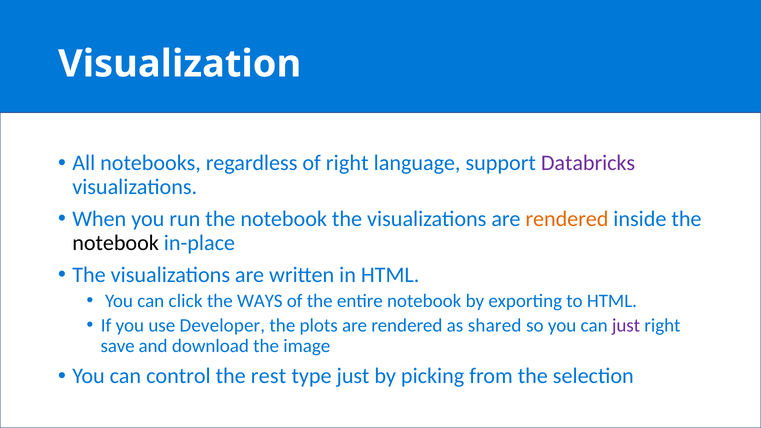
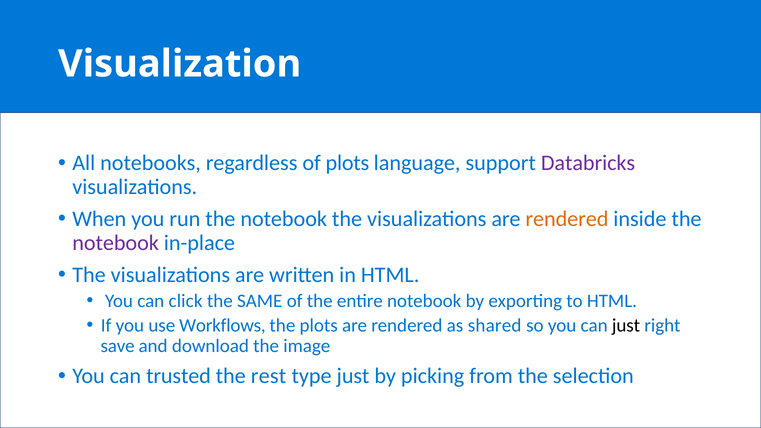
of right: right -> plots (347, 163)
notebook colour: black -> purple (116, 243)
WAYS: WAYS -> SAME (260, 301)
Developer: Developer -> Workflows (222, 325)
just colour: purple -> black (626, 325)
control: control -> trusted (178, 376)
